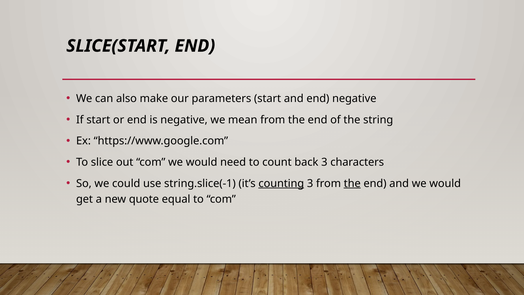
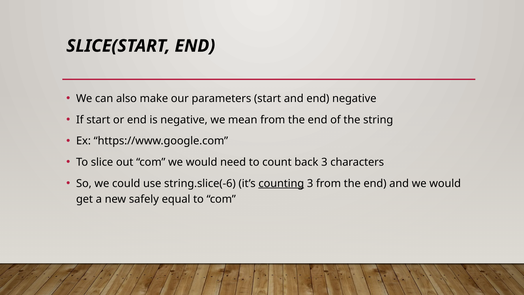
string.slice(-1: string.slice(-1 -> string.slice(-6 (200, 183)
the underline: present -> none (352, 183)
quote: quote -> safely (144, 199)
